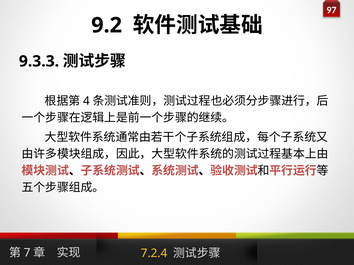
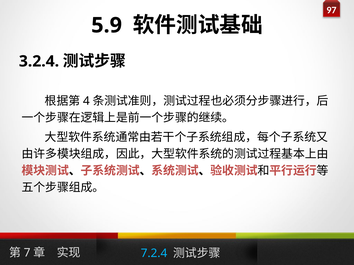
9.2: 9.2 -> 5.9 (107, 25)
9.3.3: 9.3.3 -> 3.2.4 (39, 61)
7.2.4 colour: yellow -> light blue (154, 254)
